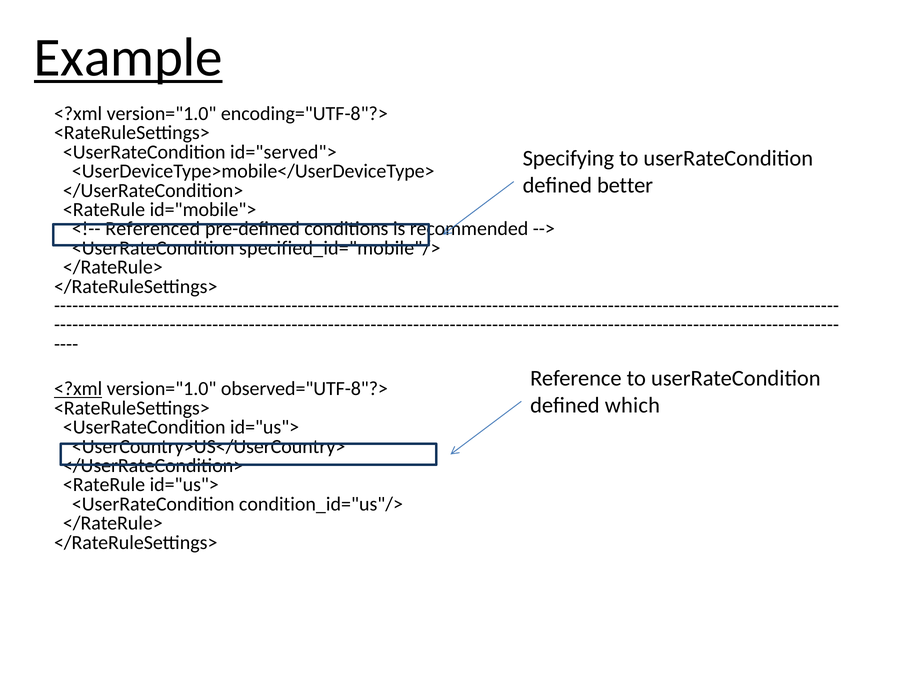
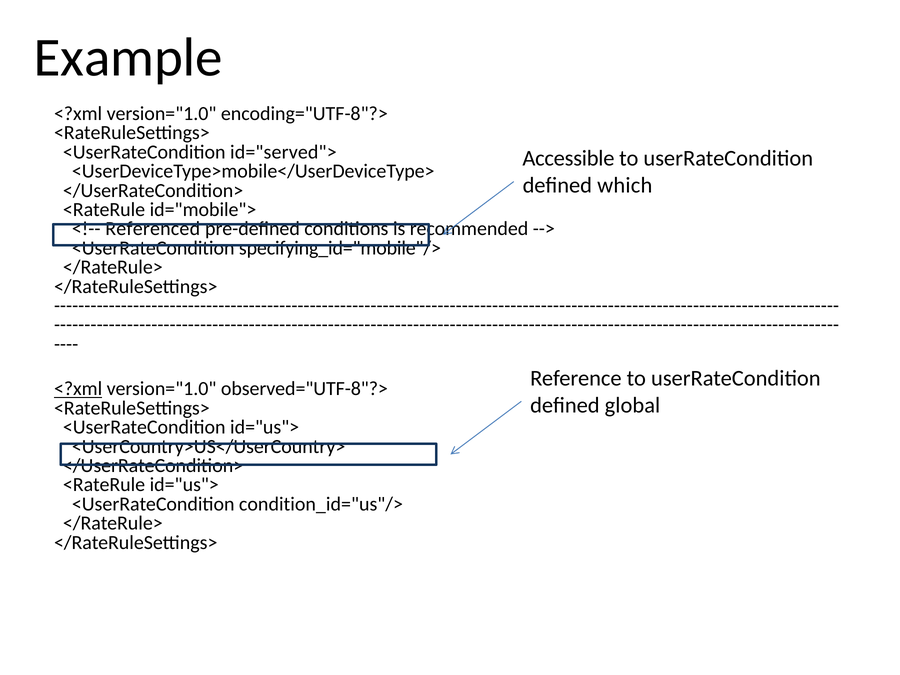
Example underline: present -> none (128, 58)
Specifying: Specifying -> Accessible (568, 159)
better: better -> which (625, 186)
specified_id="mobile"/>: specified_id="mobile"/> -> specifying_id="mobile"/> (340, 248)
which: which -> global (632, 405)
